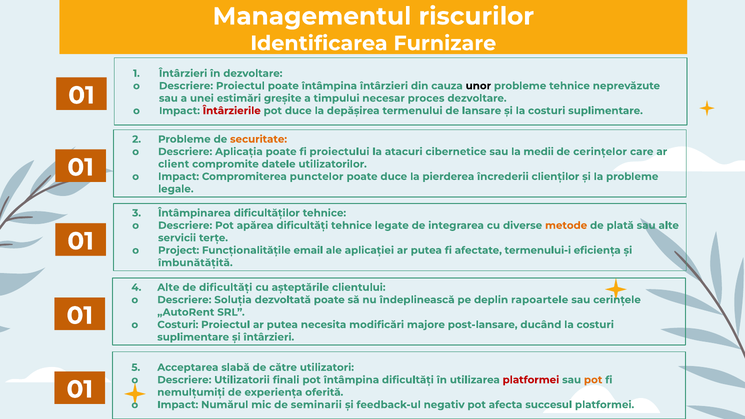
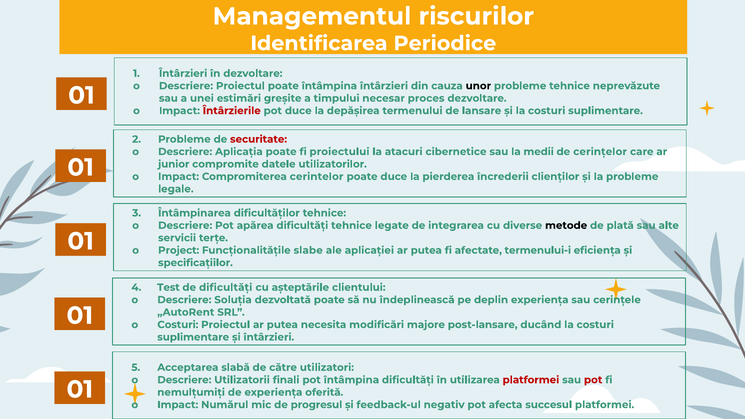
Furnizare: Furnizare -> Periodice (445, 43)
securitate colour: orange -> red (259, 139)
client: client -> junior (174, 164)
punctelor: punctelor -> cerintelor (317, 177)
metode colour: orange -> black (566, 225)
email: email -> slabe (308, 250)
îmbunătățită: îmbunătățită -> specificațiilor (195, 263)
4 Alte: Alte -> Test (168, 287)
deplin rapoartele: rapoartele -> experiența (540, 300)
pot colour: orange -> red (593, 380)
seminarii: seminarii -> progresul (316, 405)
